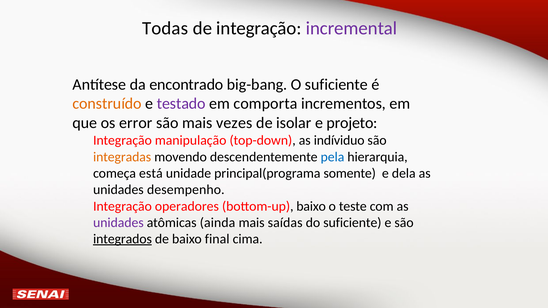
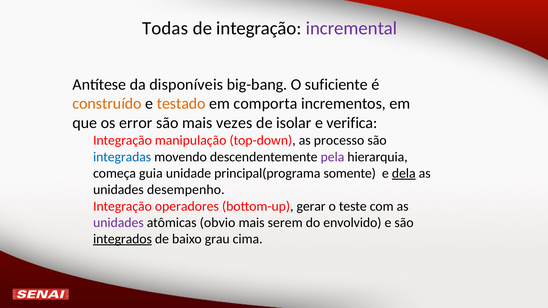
encontrado: encontrado -> disponíveis (186, 85)
testado colour: purple -> orange (181, 104)
projeto: projeto -> verifica (352, 123)
indíviduo: indíviduo -> processo (339, 141)
integradas colour: orange -> blue (122, 157)
pela colour: blue -> purple (332, 157)
está: está -> guia (151, 173)
dela underline: none -> present (404, 173)
bottom-up baixo: baixo -> gerar (311, 206)
ainda: ainda -> obvio (218, 223)
saídas: saídas -> serem (285, 223)
do suficiente: suficiente -> envolvido (352, 223)
final: final -> grau (217, 239)
